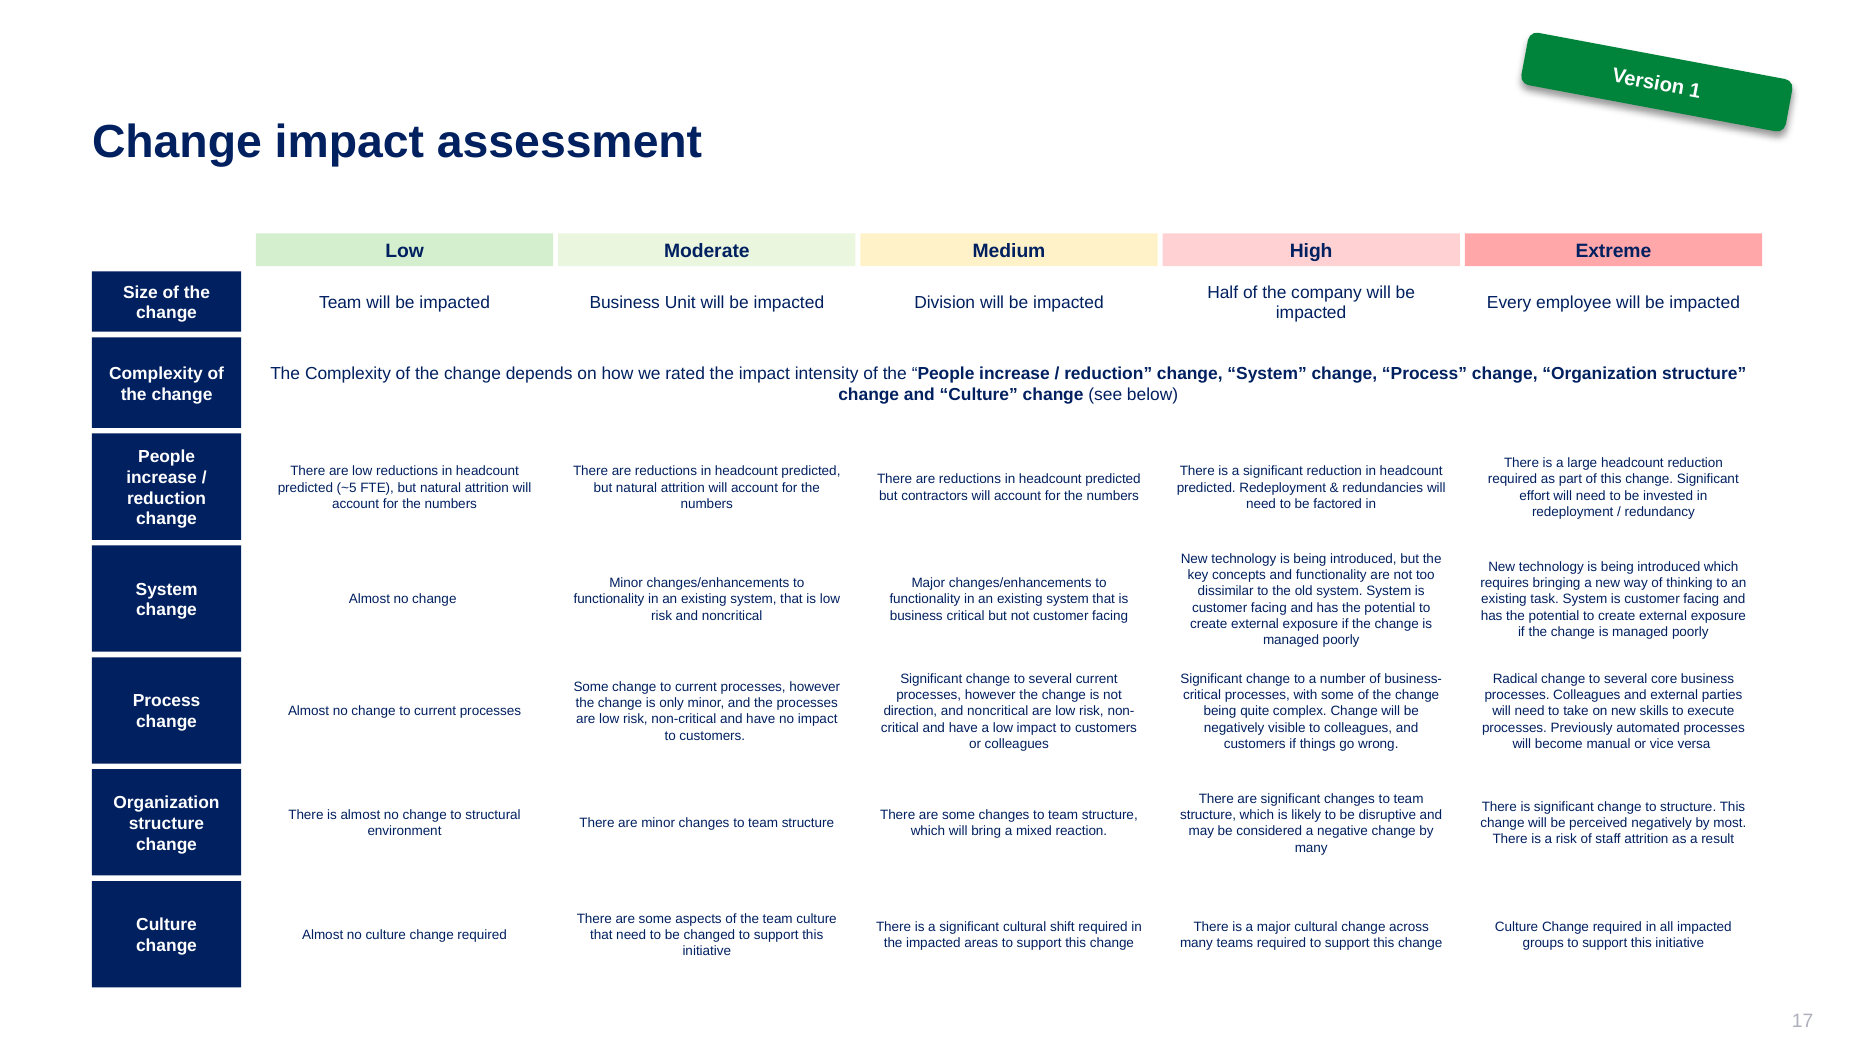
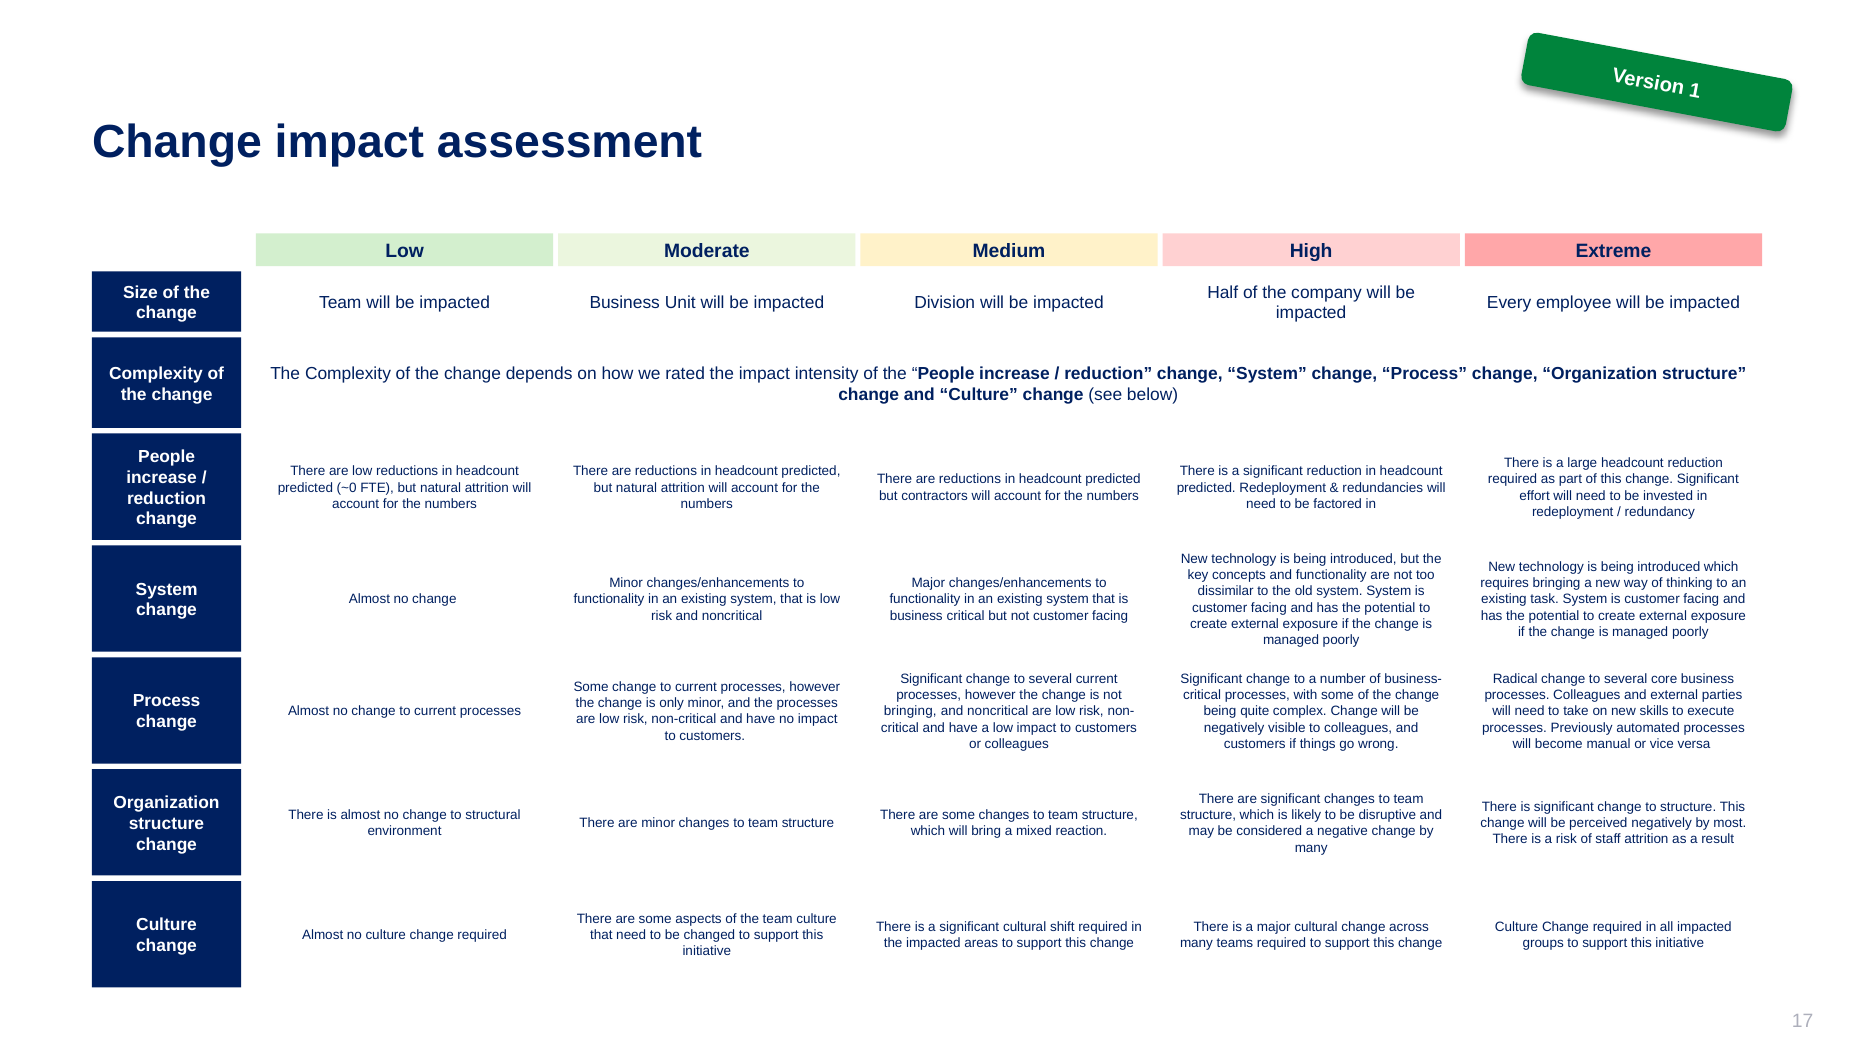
~5: ~5 -> ~0 (347, 488)
direction: direction -> bringing (910, 711)
